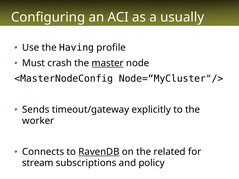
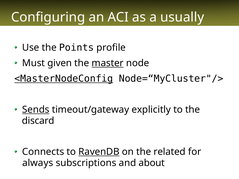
Having: Having -> Points (77, 48)
crash: crash -> given (60, 63)
<MasterNodeConfig underline: none -> present (64, 79)
Sends underline: none -> present (36, 110)
worker: worker -> discard (38, 121)
stream: stream -> always (38, 163)
policy: policy -> about (152, 163)
